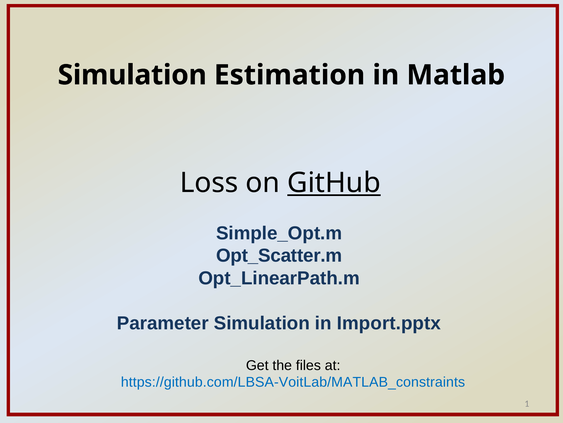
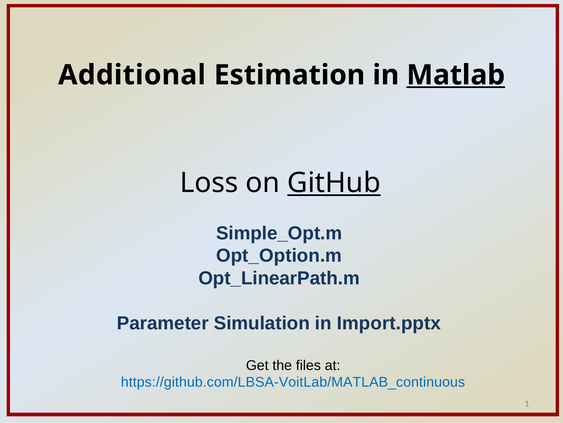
Simulation: Simulation -> Additional (132, 75)
Matlab underline: none -> present (456, 75)
Opt_Scatter.m: Opt_Scatter.m -> Opt_Option.m (279, 255)
https://github.com/LBSA-VoitLab/MATLAB_constraints: https://github.com/LBSA-VoitLab/MATLAB_constraints -> https://github.com/LBSA-VoitLab/MATLAB_continuous (293, 382)
